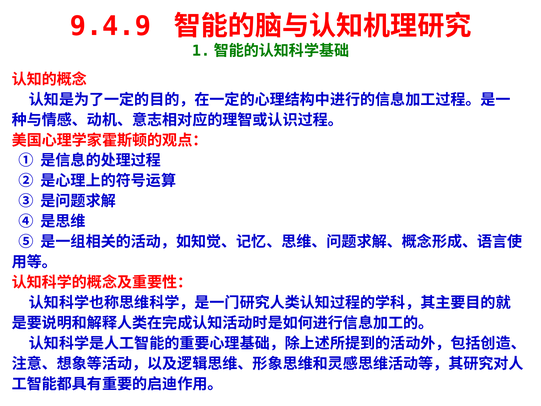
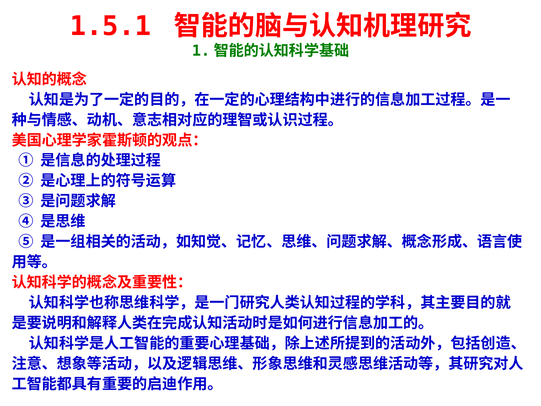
9.4.9: 9.4.9 -> 1.5.1 (110, 26)
